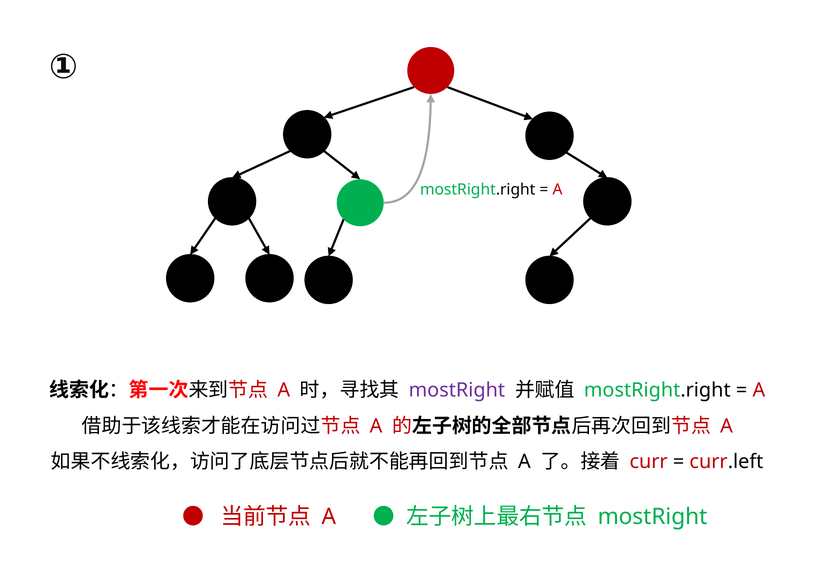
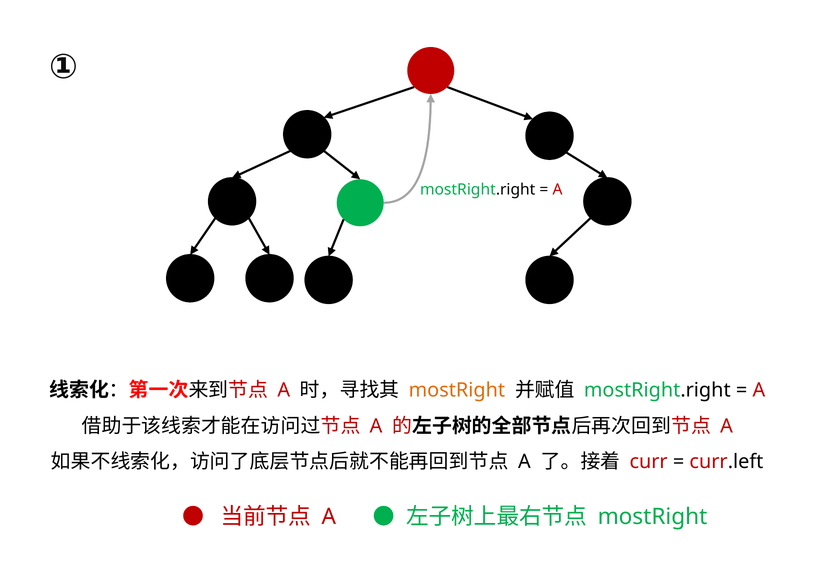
mostRight colour: purple -> orange (457, 390)
